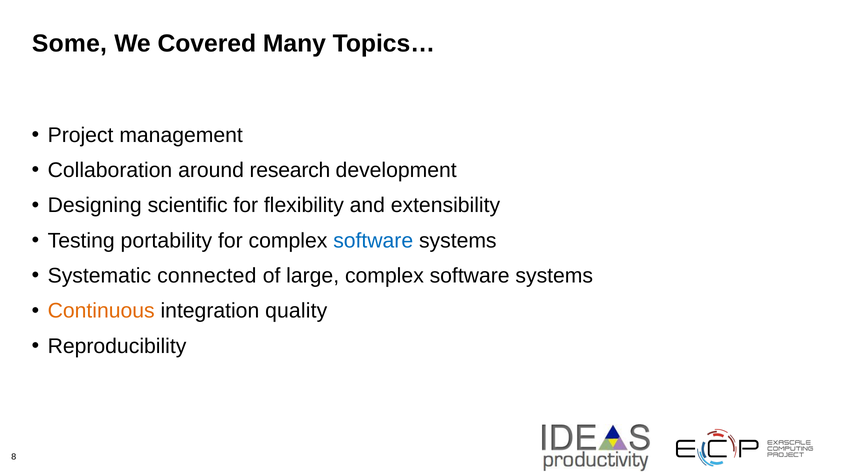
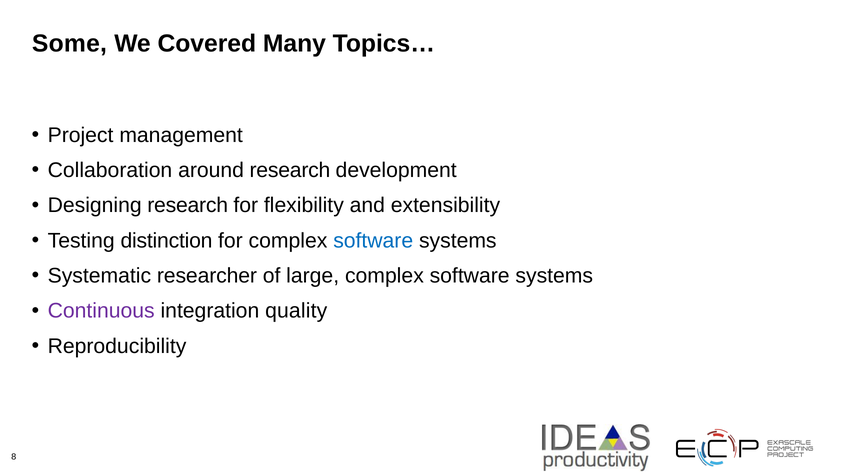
Designing scientific: scientific -> research (188, 205)
portability: portability -> distinction (167, 241)
connected: connected -> researcher (207, 276)
Continuous colour: orange -> purple (101, 311)
